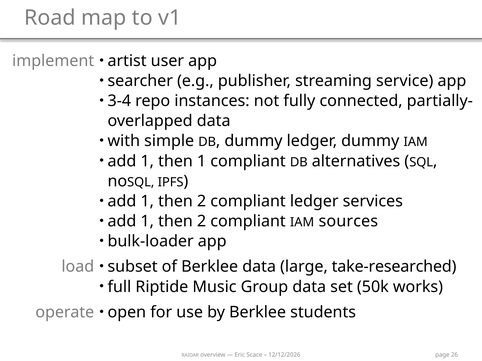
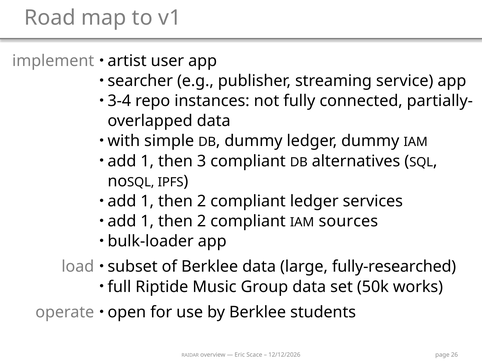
then 1: 1 -> 3 (202, 161)
take-researched: take-researched -> fully-researched (394, 267)
